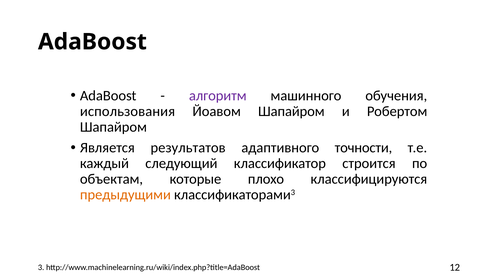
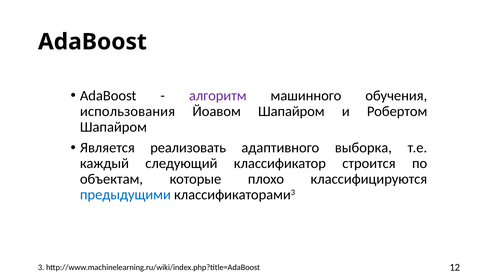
результатов: результатов -> реализовать (188, 148)
точности: точности -> выборка (363, 148)
предыдущими colour: orange -> blue (125, 195)
